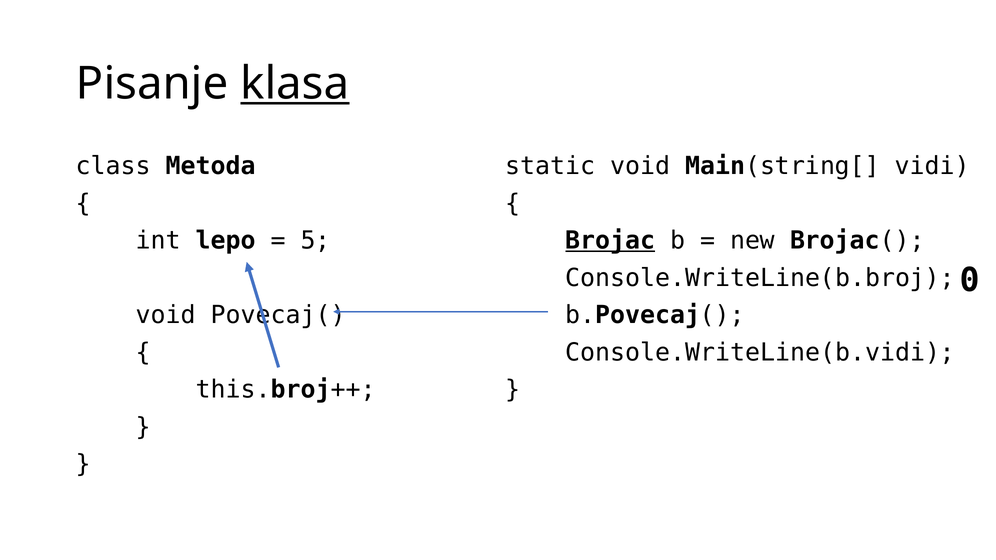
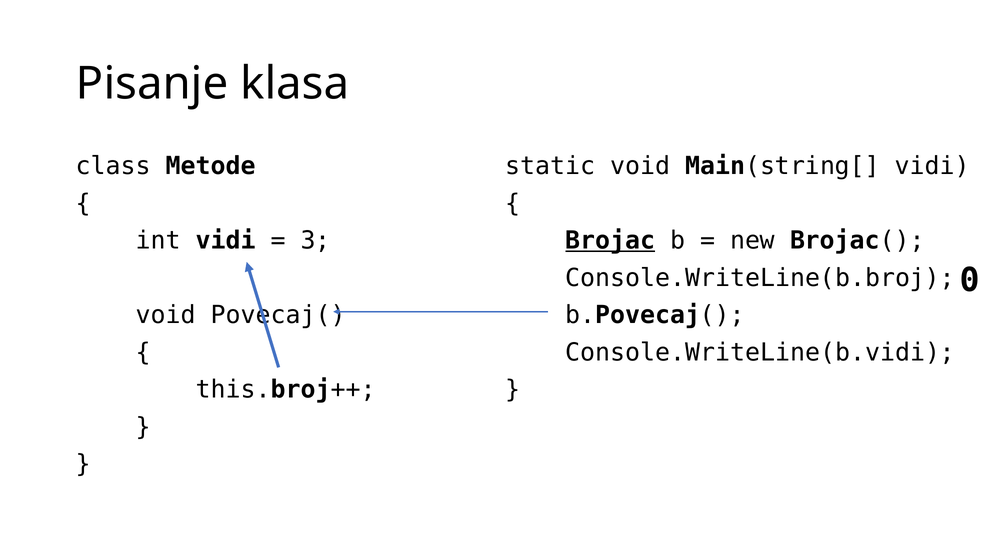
klasa underline: present -> none (295, 84)
Metoda: Metoda -> Metode (211, 166)
int lepo: lepo -> vidi (226, 241)
5: 5 -> 3 (315, 241)
